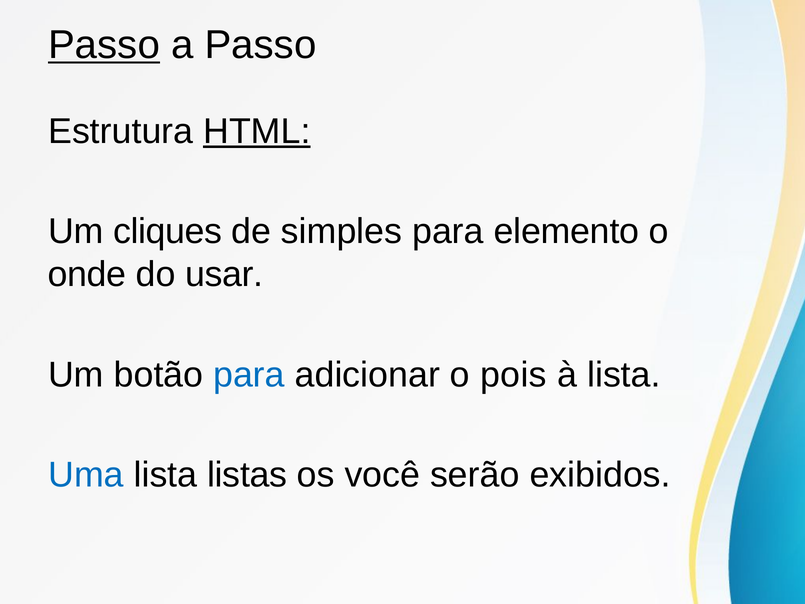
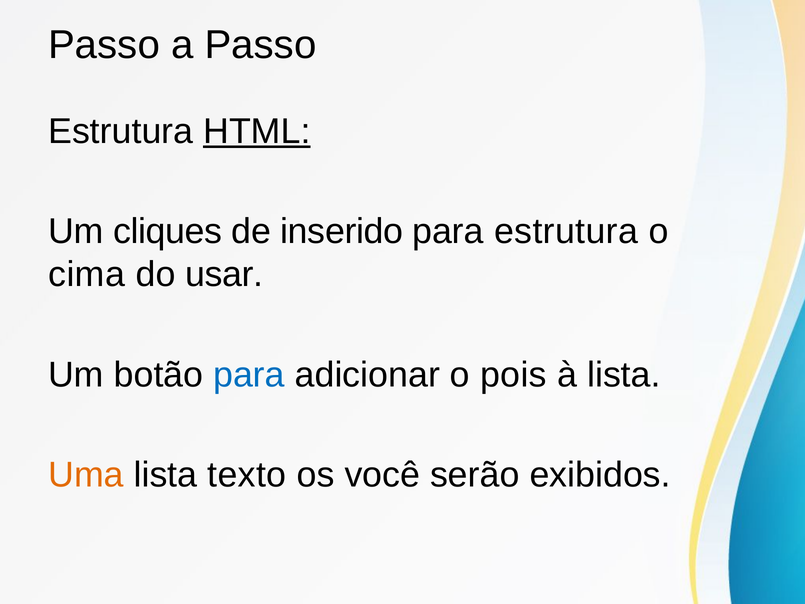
Passo underline: present -> none (104, 45)
simples: simples -> inserido (342, 232)
para elemento: elemento -> estrutura (566, 232)
onde: onde -> cima (87, 275)
Uma colour: blue -> orange (86, 475)
listas: listas -> texto (247, 475)
